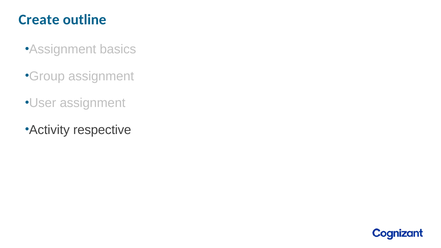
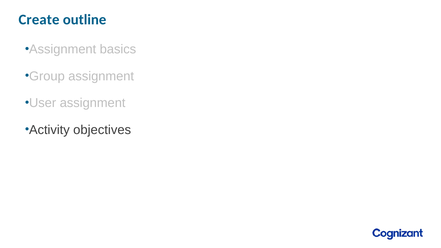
respective: respective -> objectives (102, 130)
